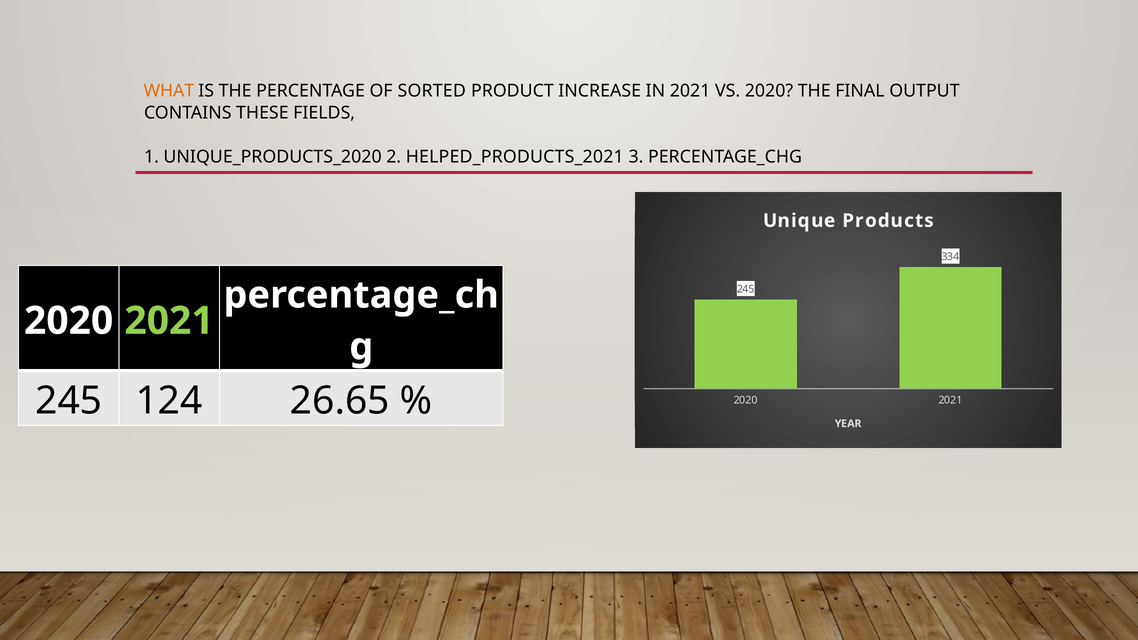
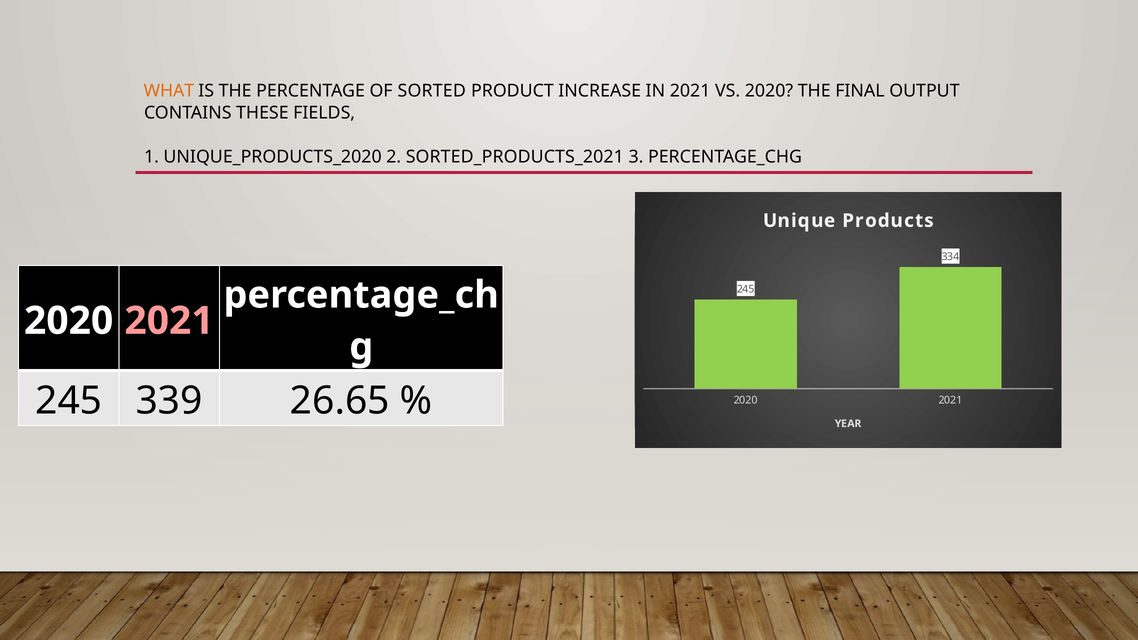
HELPED_PRODUCTS_2021: HELPED_PRODUCTS_2021 -> SORTED_PRODUCTS_2021 (515, 157)
2021 colour: light green -> pink (169, 321)
124: 124 -> 339 (169, 401)
